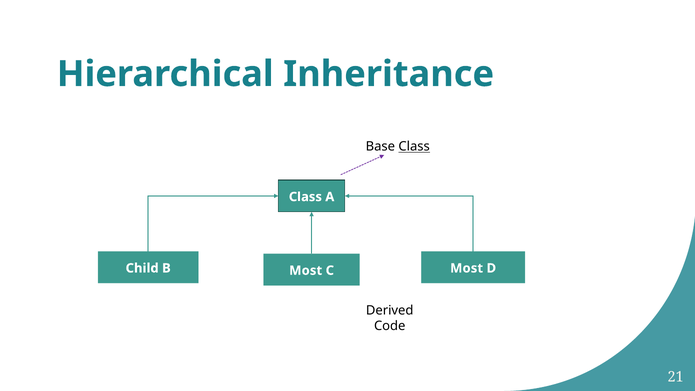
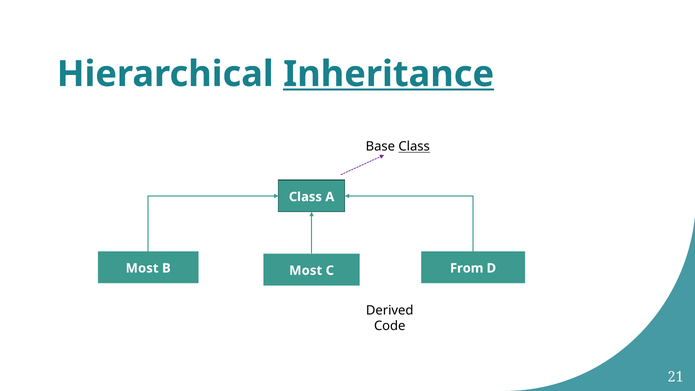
Inheritance underline: none -> present (389, 74)
Child: Child -> Most (142, 268)
B Most: Most -> From (467, 268)
